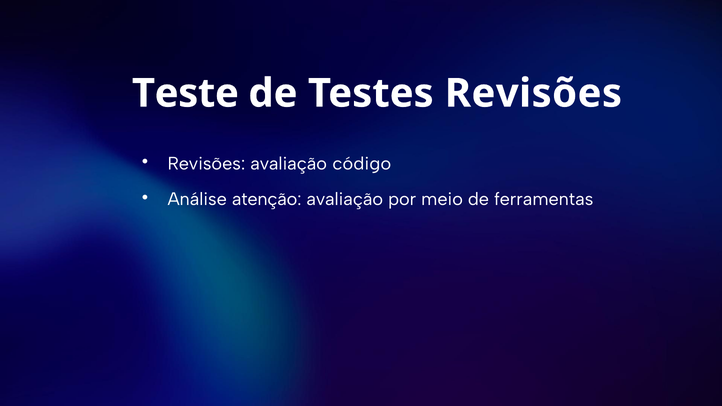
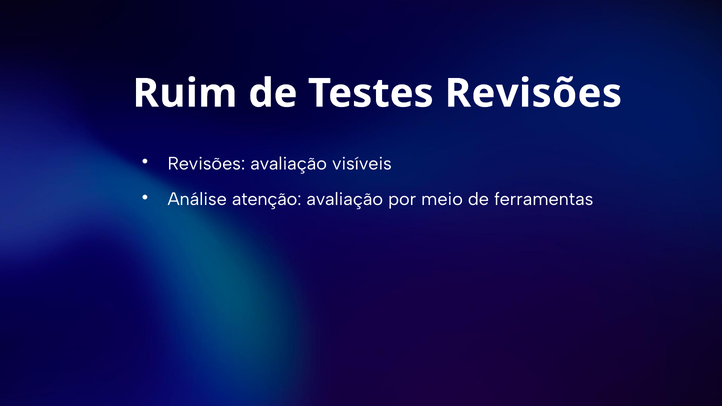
Teste: Teste -> Ruim (185, 93)
código: código -> visíveis (362, 164)
